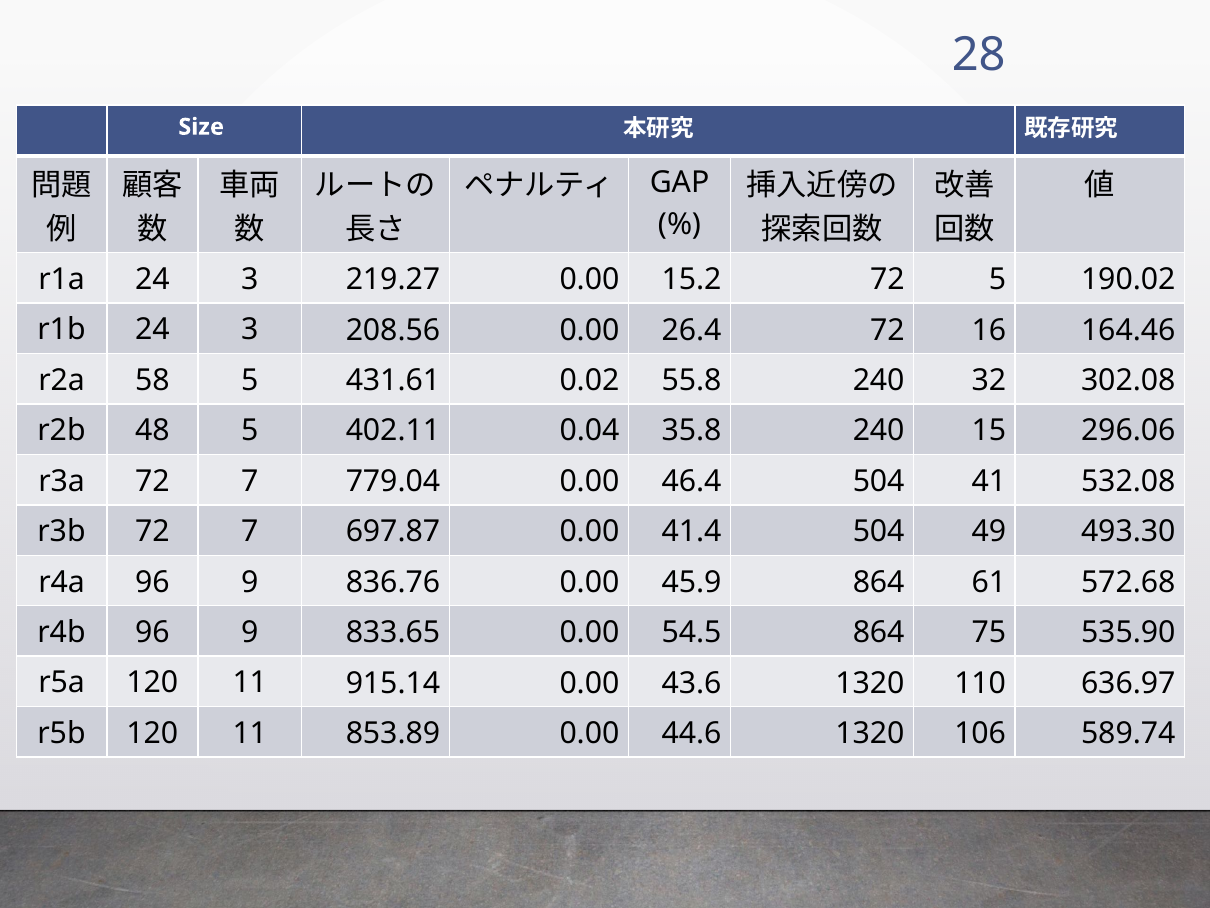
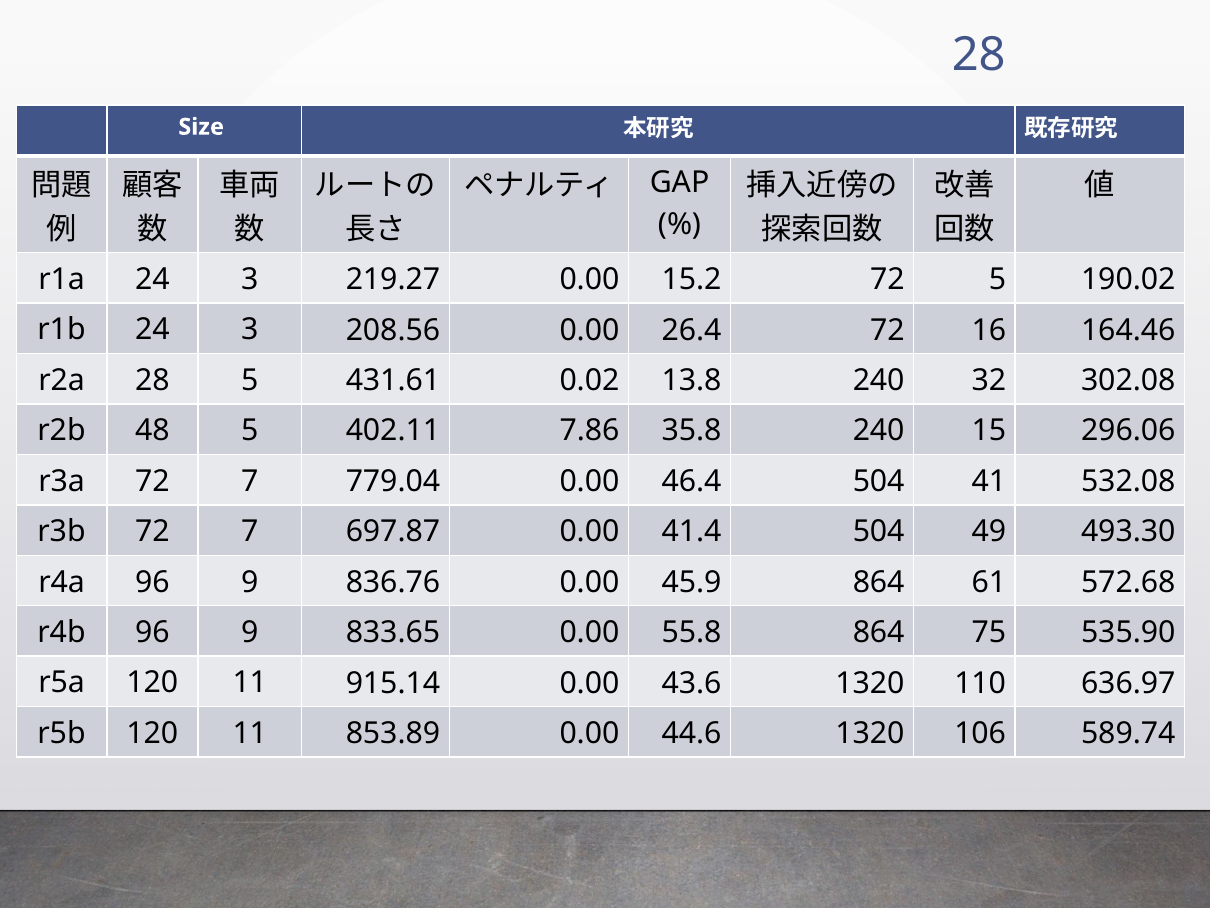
r2a 58: 58 -> 28 (152, 380)
55.8: 55.8 -> 13.8 (692, 380)
0.04: 0.04 -> 7.86 (589, 431)
54.5: 54.5 -> 55.8 (692, 632)
